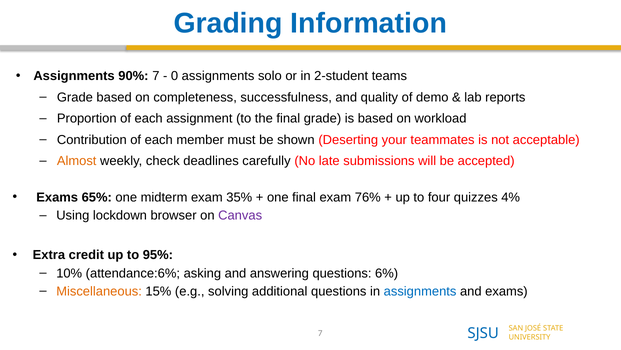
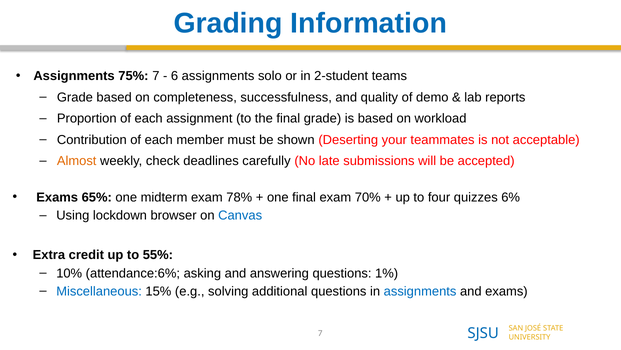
90%: 90% -> 75% (133, 76)
0: 0 -> 6 (175, 76)
35%: 35% -> 78% (239, 197)
76%: 76% -> 70% (368, 197)
4%: 4% -> 6% (511, 197)
Canvas colour: purple -> blue (240, 215)
95%: 95% -> 55% (158, 255)
6%: 6% -> 1% (387, 273)
Miscellaneous colour: orange -> blue (99, 291)
